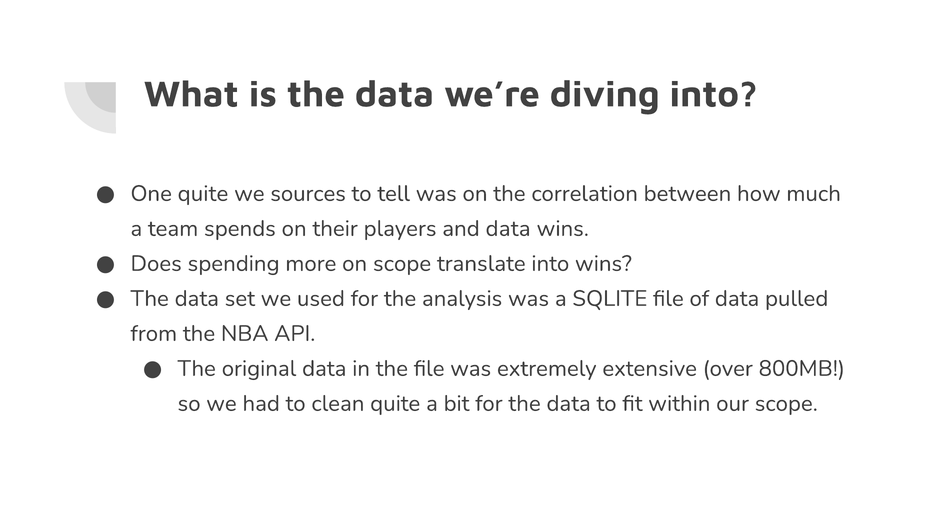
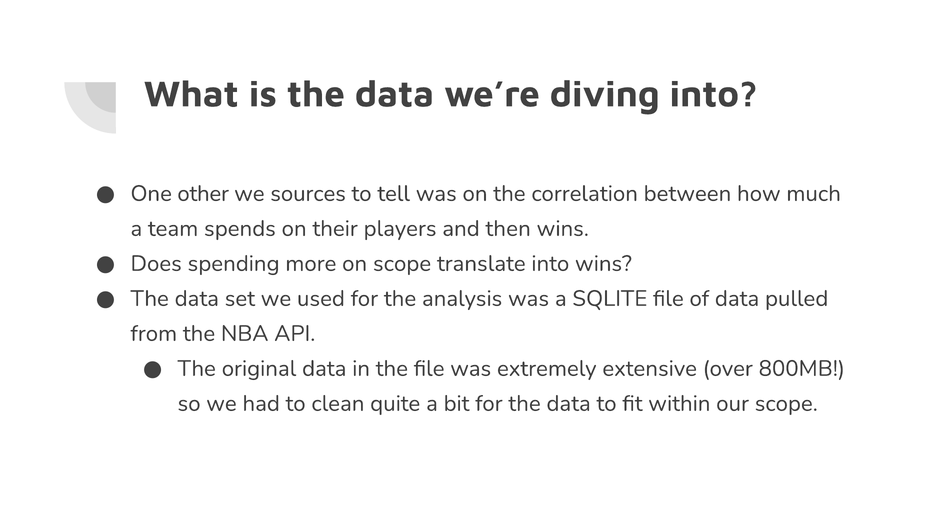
One quite: quite -> other (203, 194)
and data: data -> then (508, 229)
